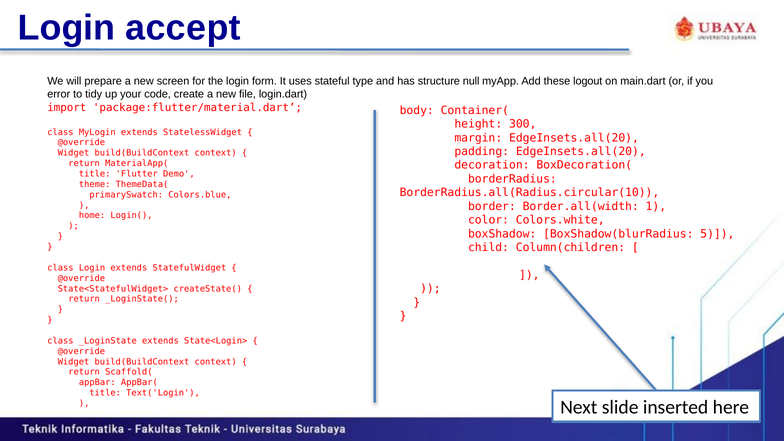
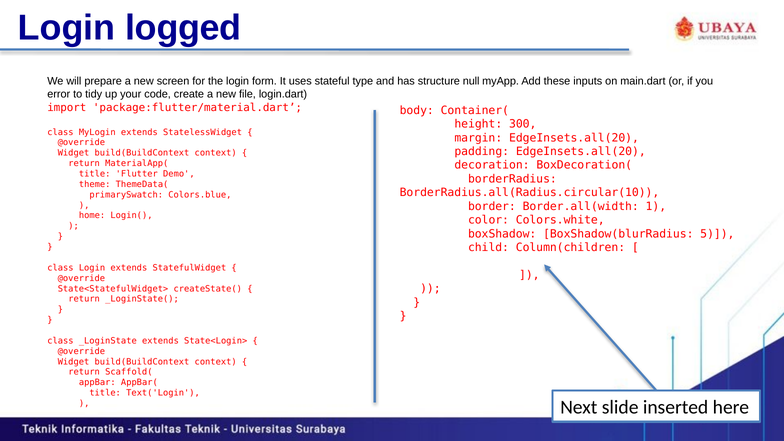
accept: accept -> logged (183, 28)
logout: logout -> inputs (588, 81)
